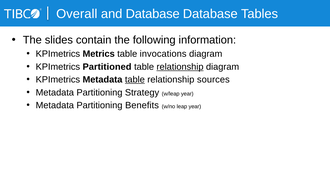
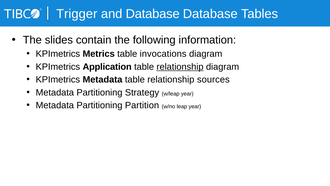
Overall: Overall -> Trigger (77, 14)
Partitioned: Partitioned -> Application (107, 67)
table underline: present -> none (135, 79)
Benefits: Benefits -> Partition (142, 105)
